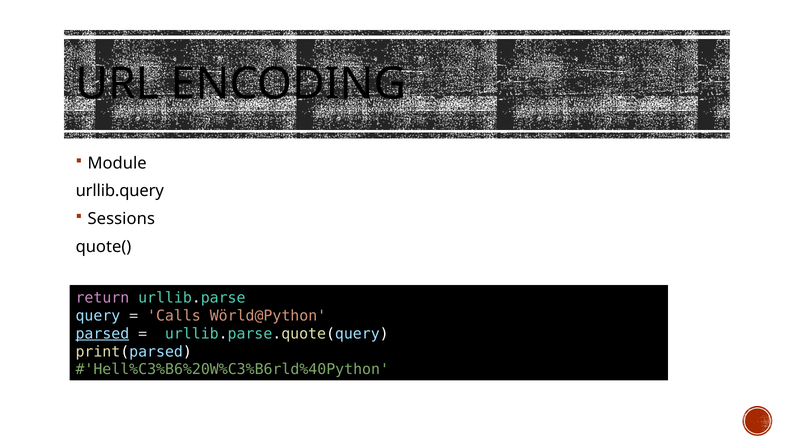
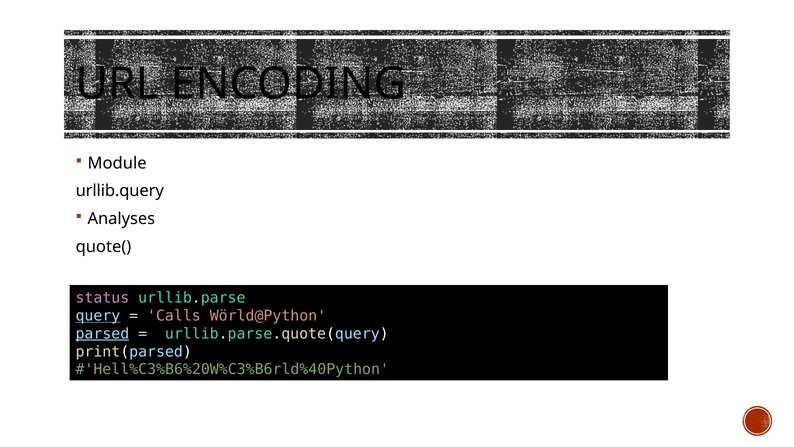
Sessions: Sessions -> Analyses (121, 219)
return: return -> status (102, 298)
query underline: none -> present (98, 316)
